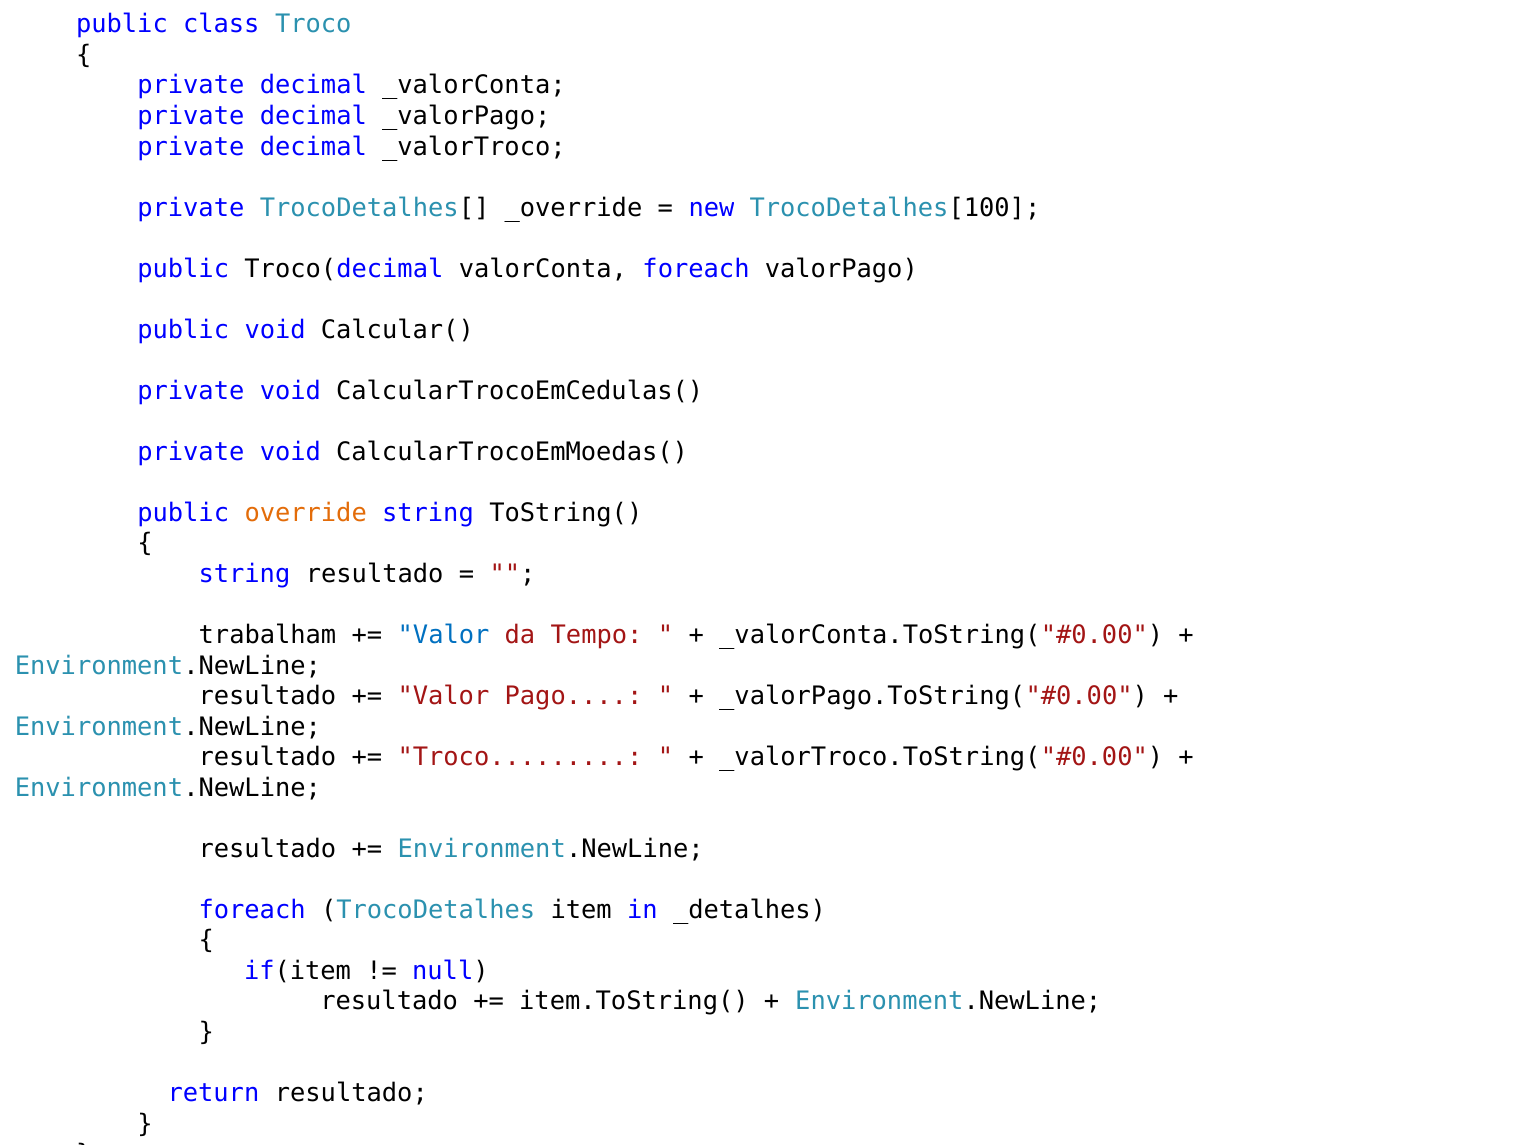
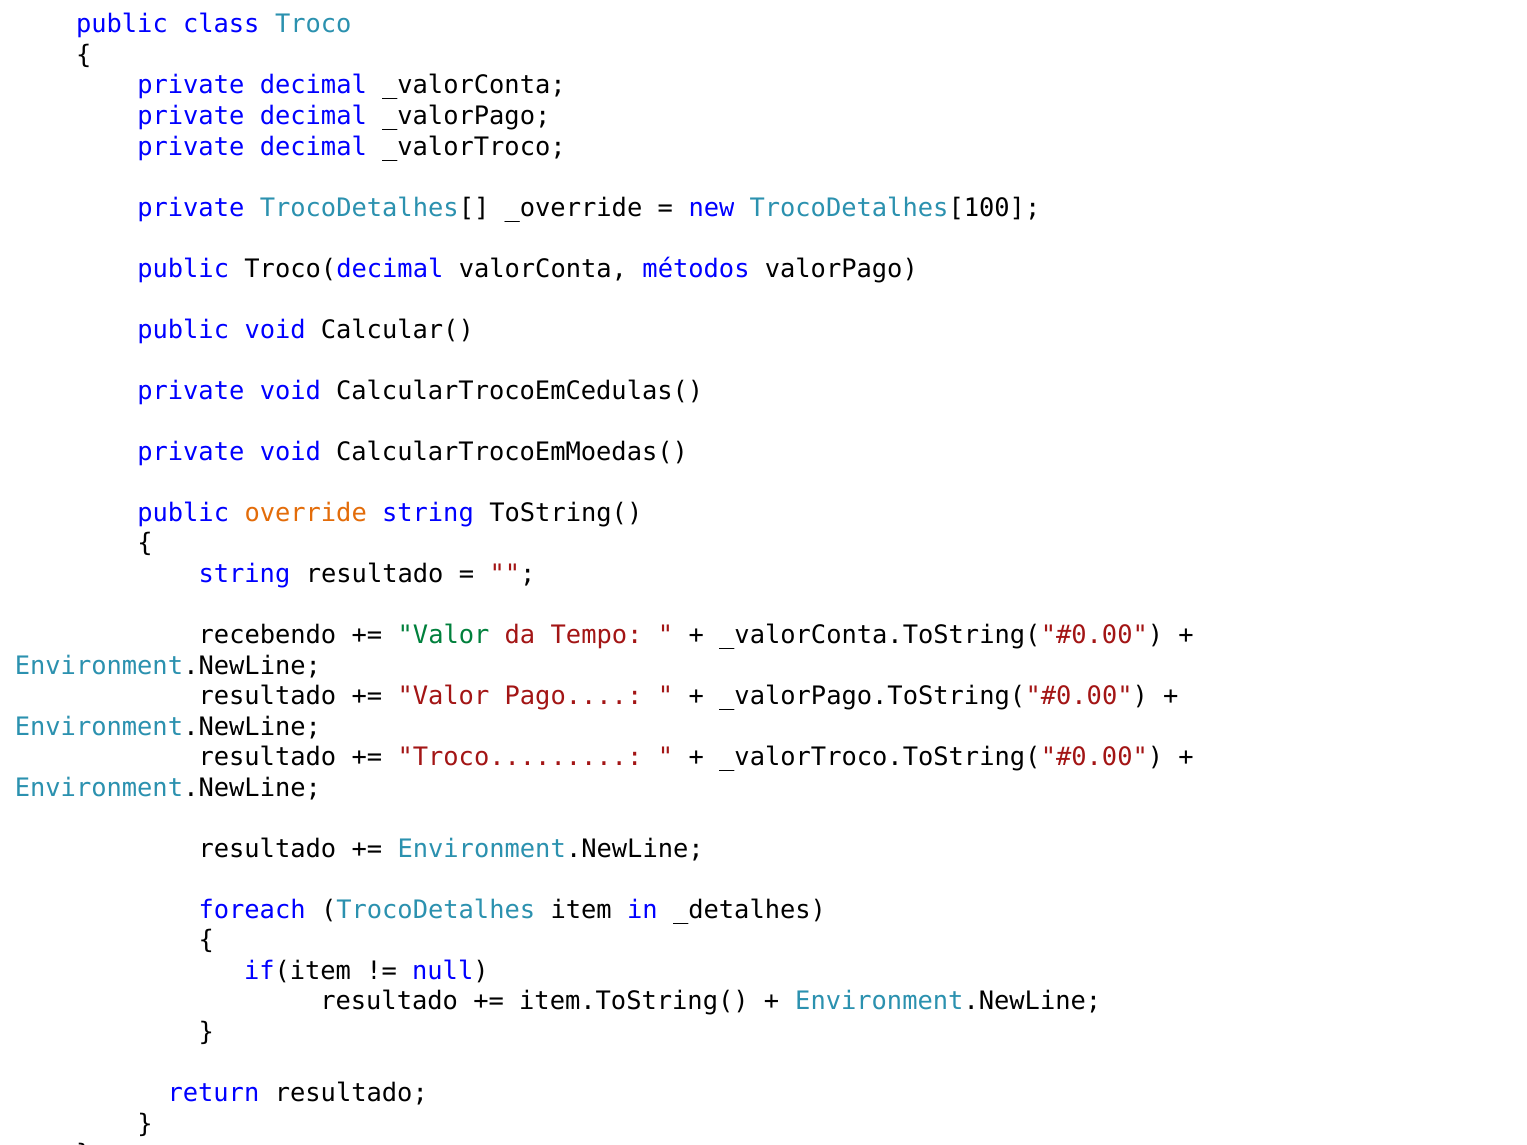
valorConta foreach: foreach -> métodos (696, 269)
trabalham: trabalham -> recebendo (267, 635)
Valor colour: blue -> green (444, 635)
